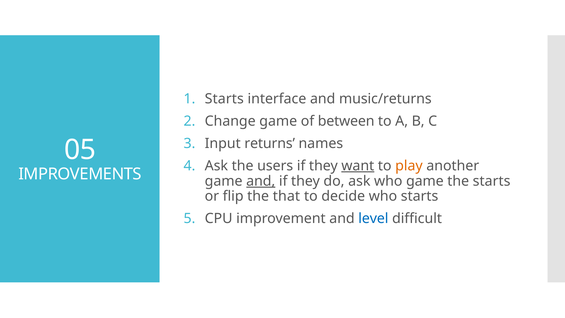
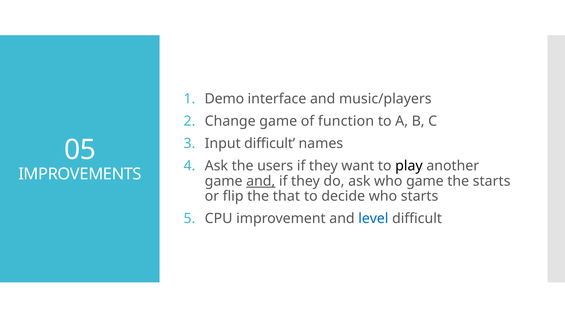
Starts: Starts -> Demo (224, 99)
music/returns: music/returns -> music/players (385, 99)
between: between -> function (346, 121)
Input returns: returns -> difficult (270, 143)
want underline: present -> none (358, 166)
play colour: orange -> black (409, 166)
